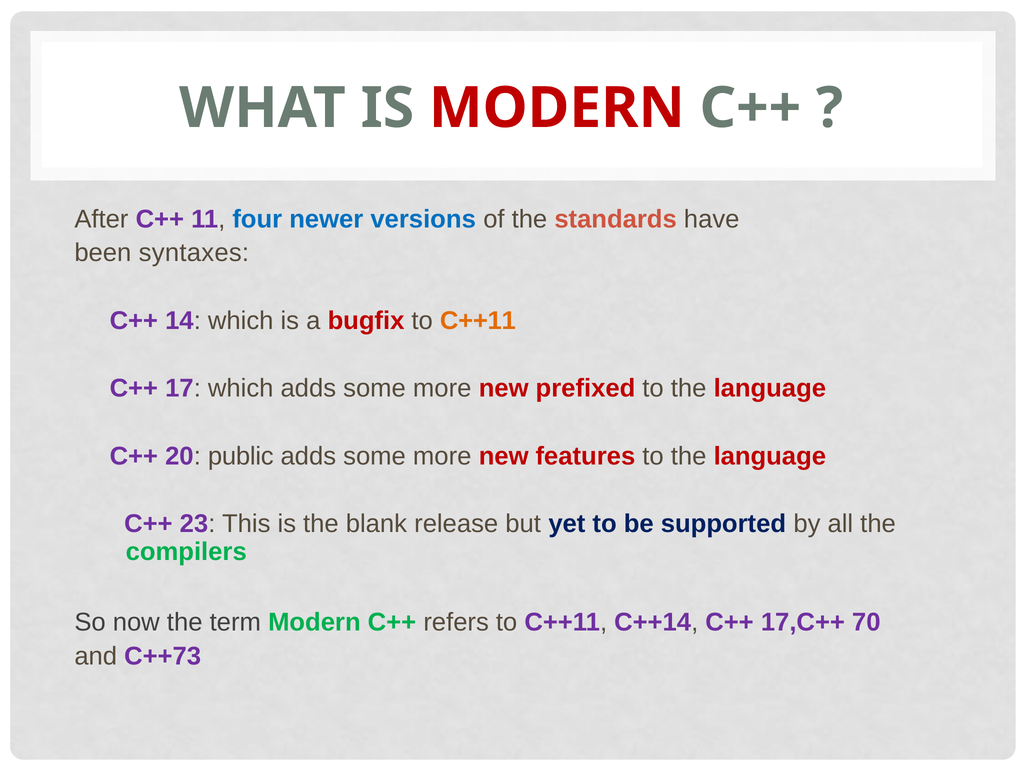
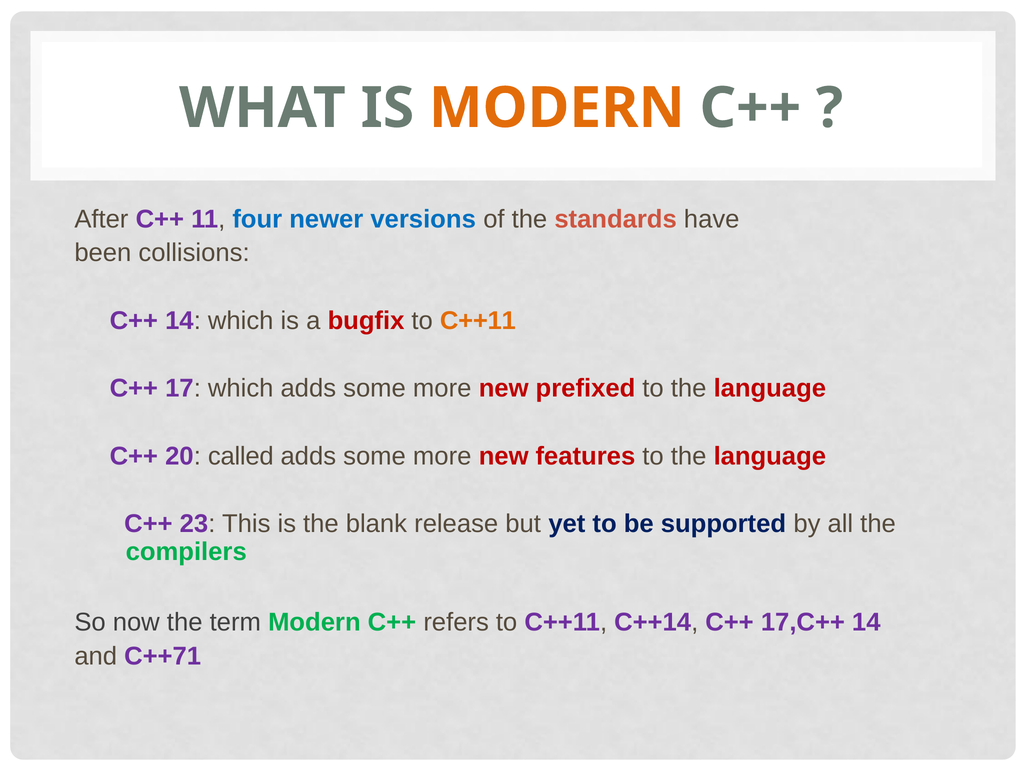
MODERN colour: red -> orange (557, 108)
syntaxes: syntaxes -> collisions (194, 253)
public: public -> called (241, 456)
17,C++ 70: 70 -> 14 (866, 622)
C++73: C++73 -> C++71 (163, 656)
